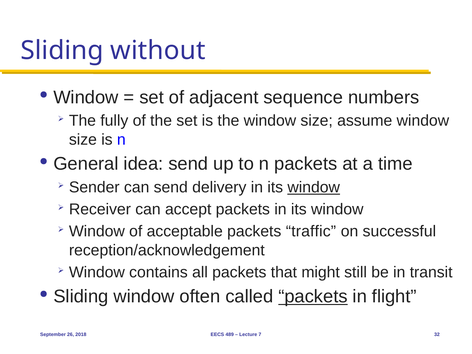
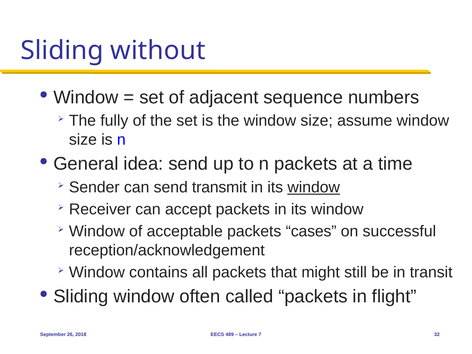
delivery: delivery -> transmit (219, 187)
traffic: traffic -> cases (311, 231)
packets underline: present -> none (313, 297)
